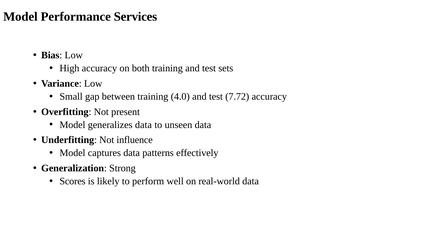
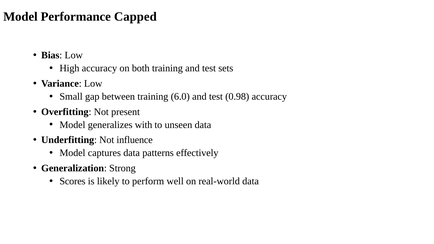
Services: Services -> Capped (135, 17)
4.0: 4.0 -> 6.0 (180, 97)
7.72: 7.72 -> 0.98 (237, 97)
generalizes data: data -> with (144, 125)
